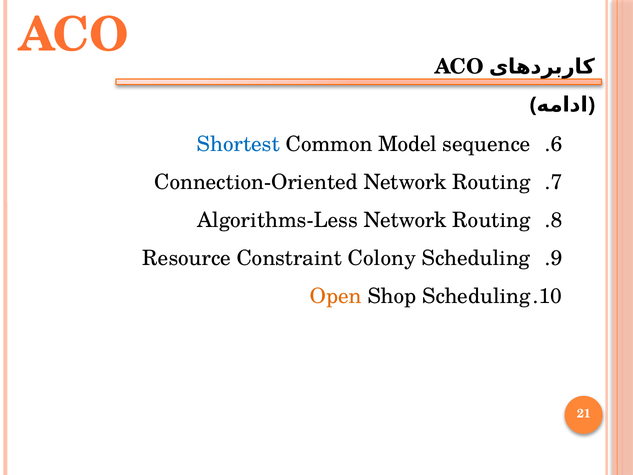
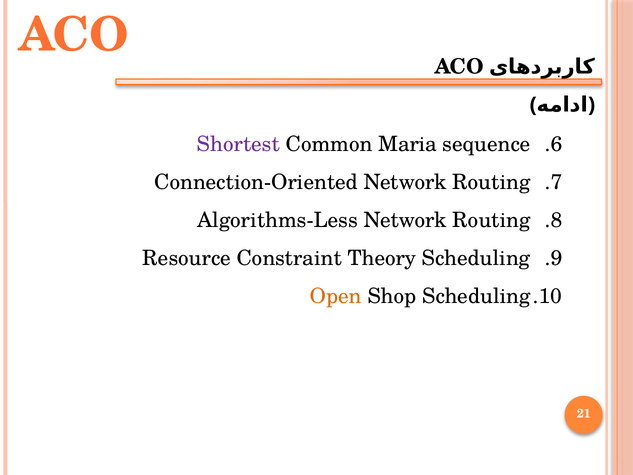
Shortest colour: blue -> purple (238, 144)
Model: Model -> Maria (408, 144)
Colony: Colony -> Theory (382, 258)
